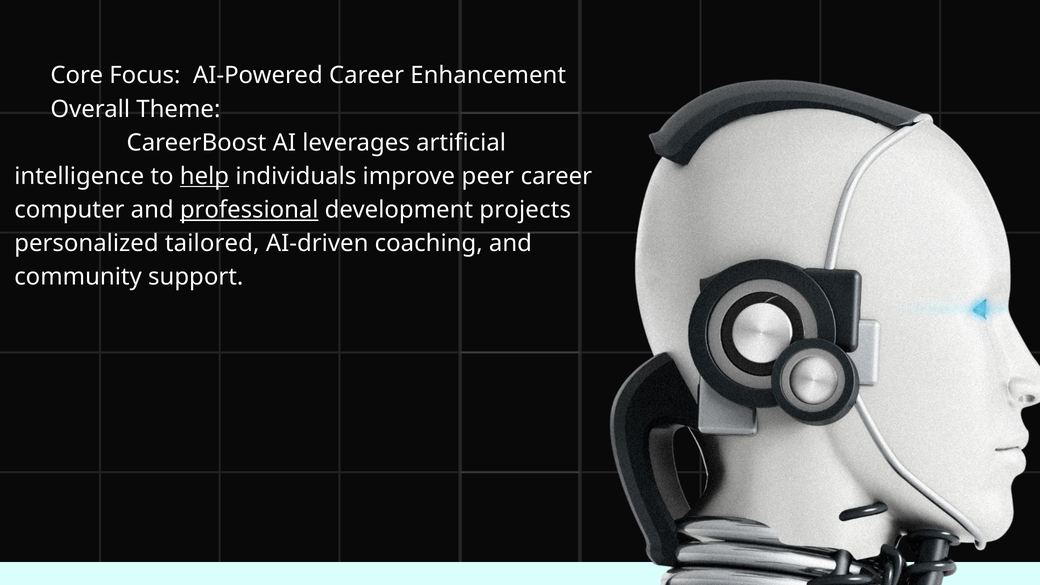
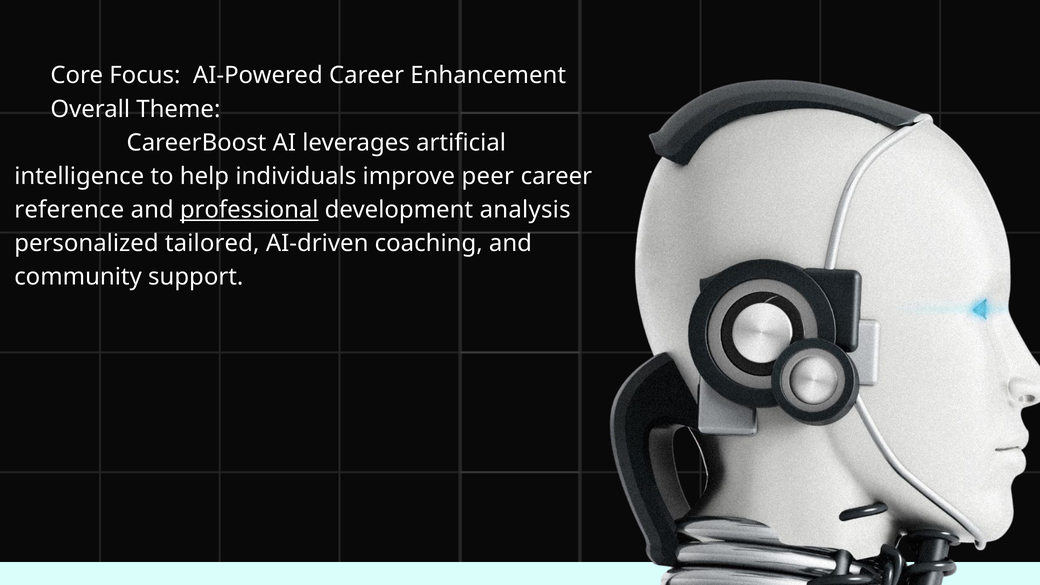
help underline: present -> none (204, 176)
computer: computer -> reference (69, 210)
projects: projects -> analysis (525, 210)
